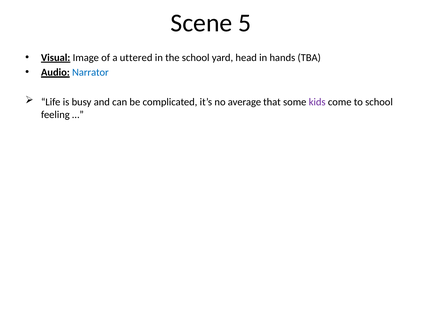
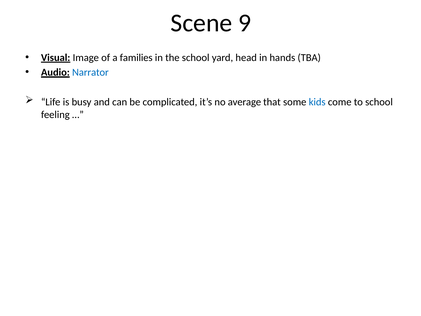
5: 5 -> 9 (245, 23)
uttered: uttered -> families (136, 58)
kids colour: purple -> blue (317, 102)
